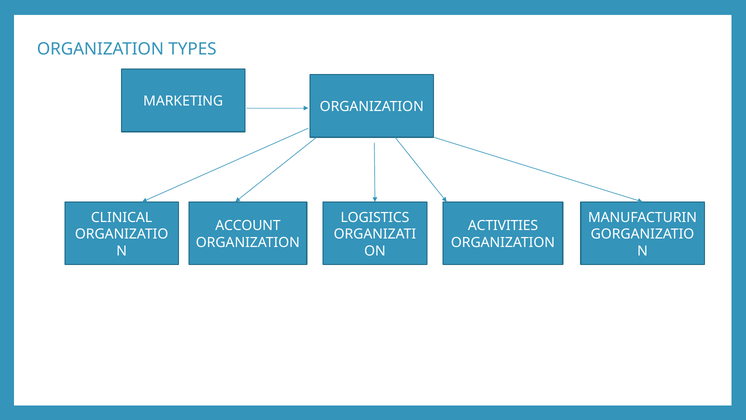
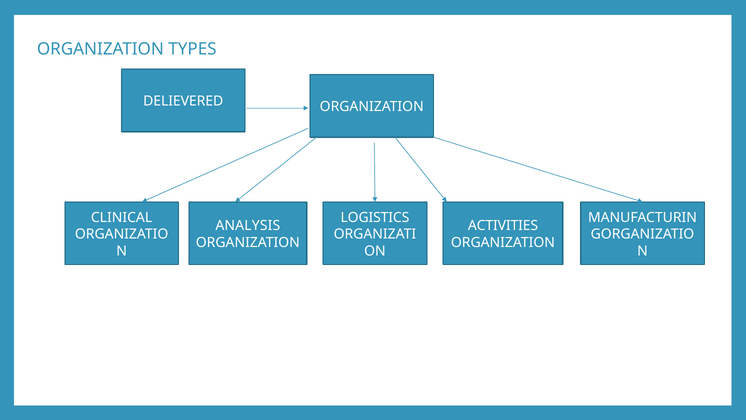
MARKETING: MARKETING -> DELIEVERED (183, 101)
ACCOUNT: ACCOUNT -> ANALYSIS (248, 226)
